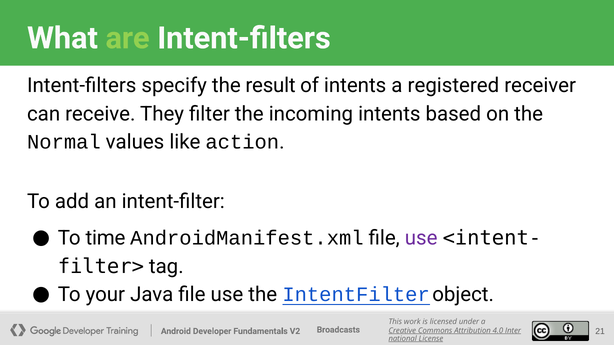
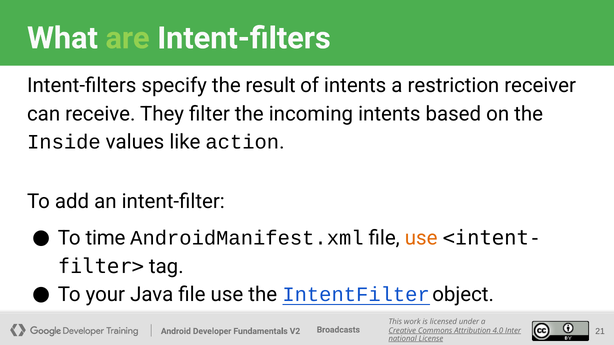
registered: registered -> restriction (453, 86)
Normal: Normal -> Inside (64, 142)
use colour: purple -> orange (421, 238)
